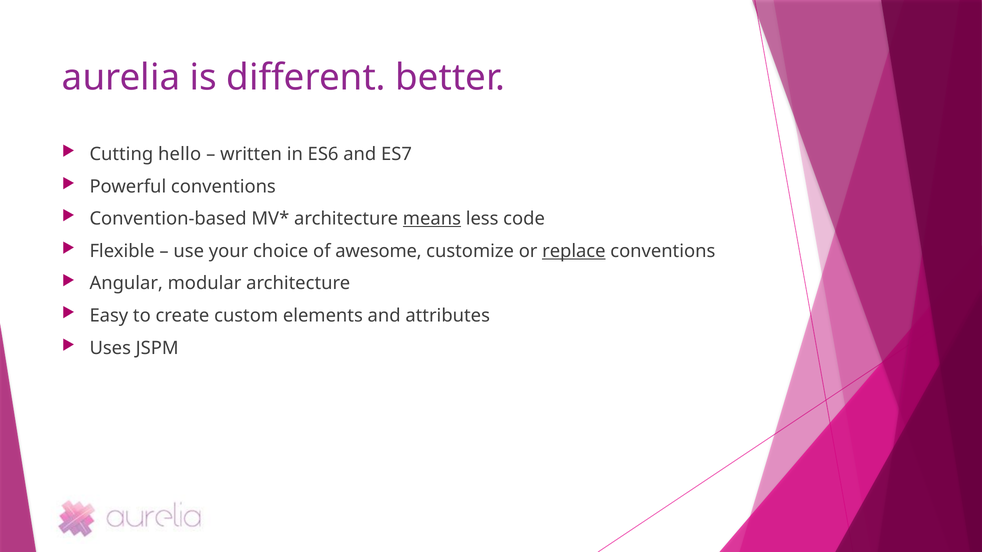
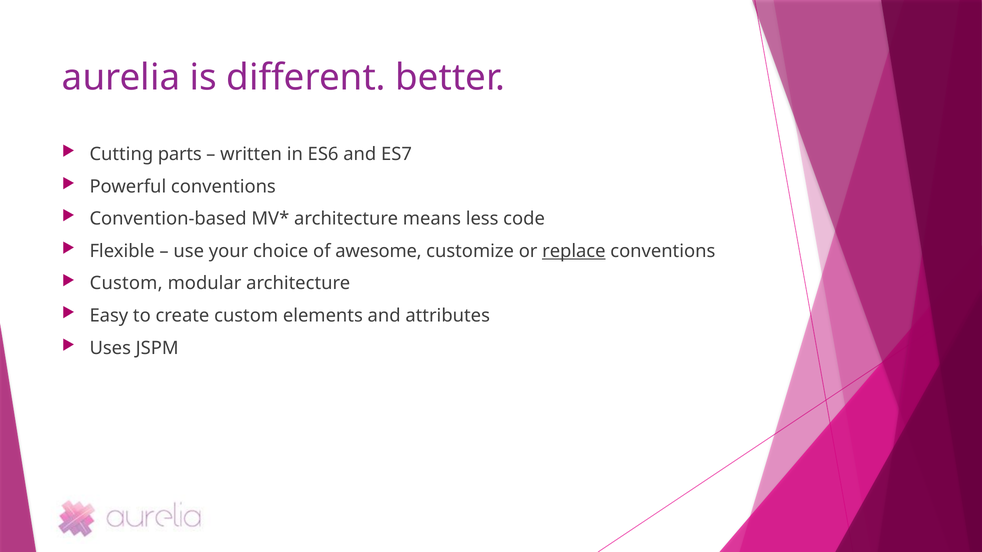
hello: hello -> parts (180, 154)
means underline: present -> none (432, 219)
Angular: Angular -> Custom (126, 284)
